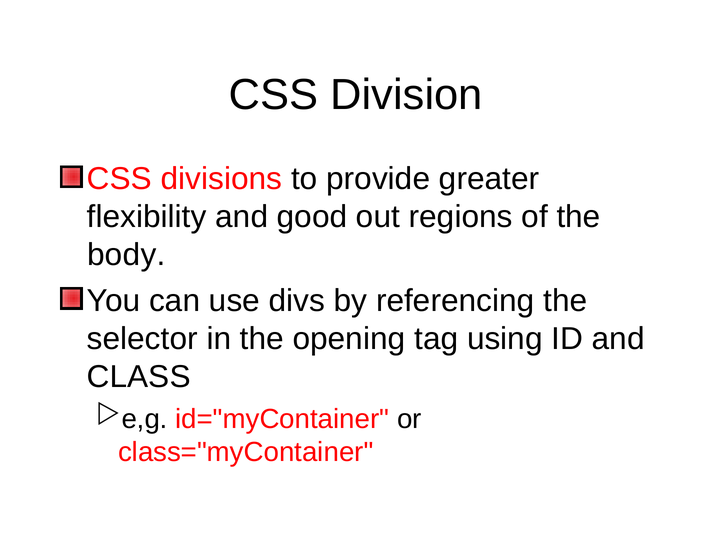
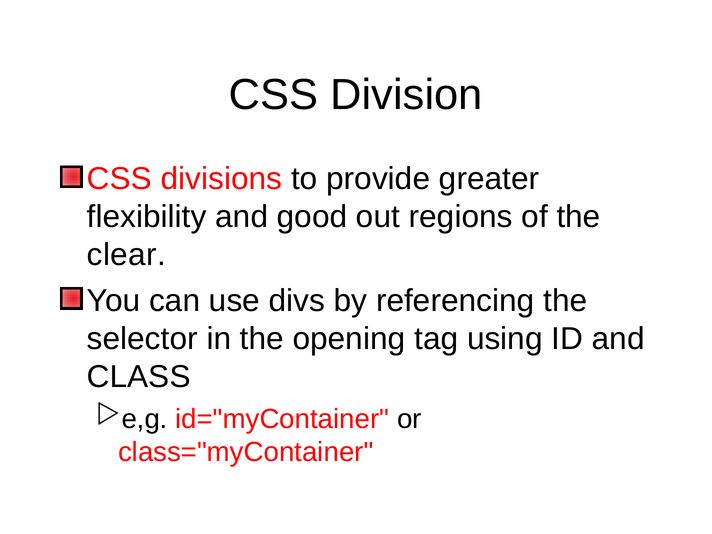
body: body -> clear (126, 255)
